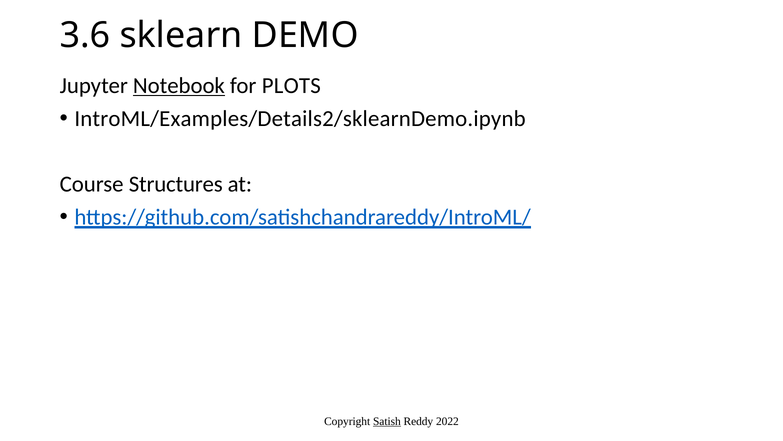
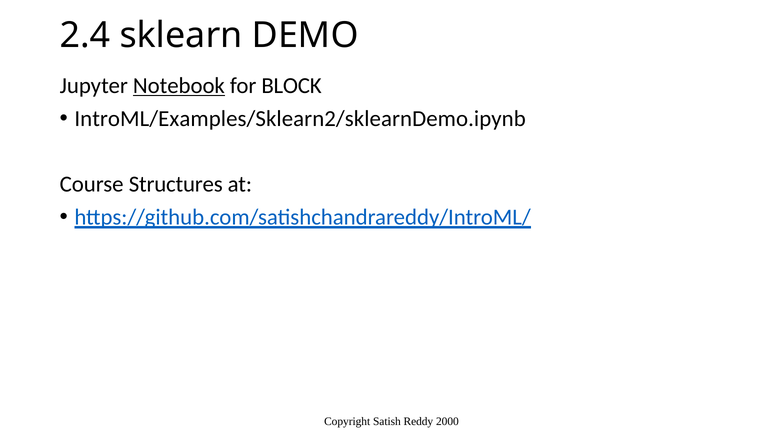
3.6: 3.6 -> 2.4 (85, 36)
PLOTS: PLOTS -> BLOCK (292, 86)
IntroML/Examples/Details2/sklearnDemo.ipynb: IntroML/Examples/Details2/sklearnDemo.ipynb -> IntroML/Examples/Sklearn2/sklearnDemo.ipynb (300, 118)
Satish underline: present -> none (387, 421)
2022: 2022 -> 2000 (447, 421)
